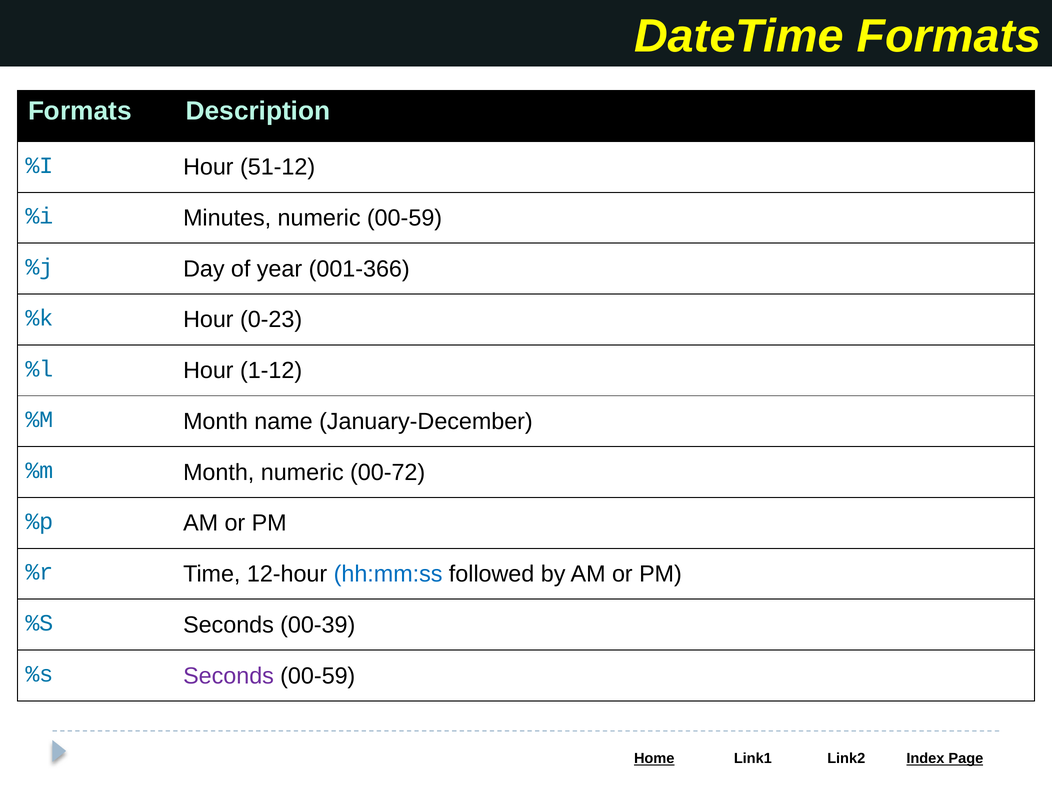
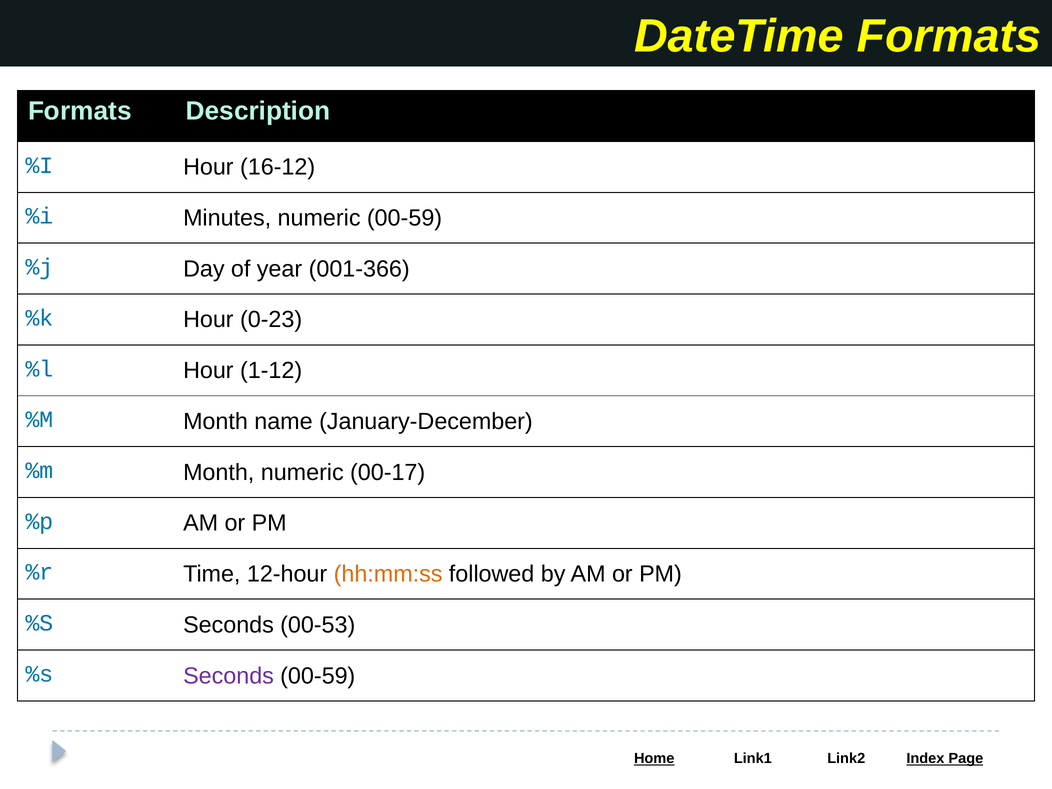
51-12: 51-12 -> 16-12 (278, 167)
00-72: 00-72 -> 00-17 (388, 472)
hh:mm:ss colour: blue -> orange (388, 574)
00-39: 00-39 -> 00-53 (318, 625)
